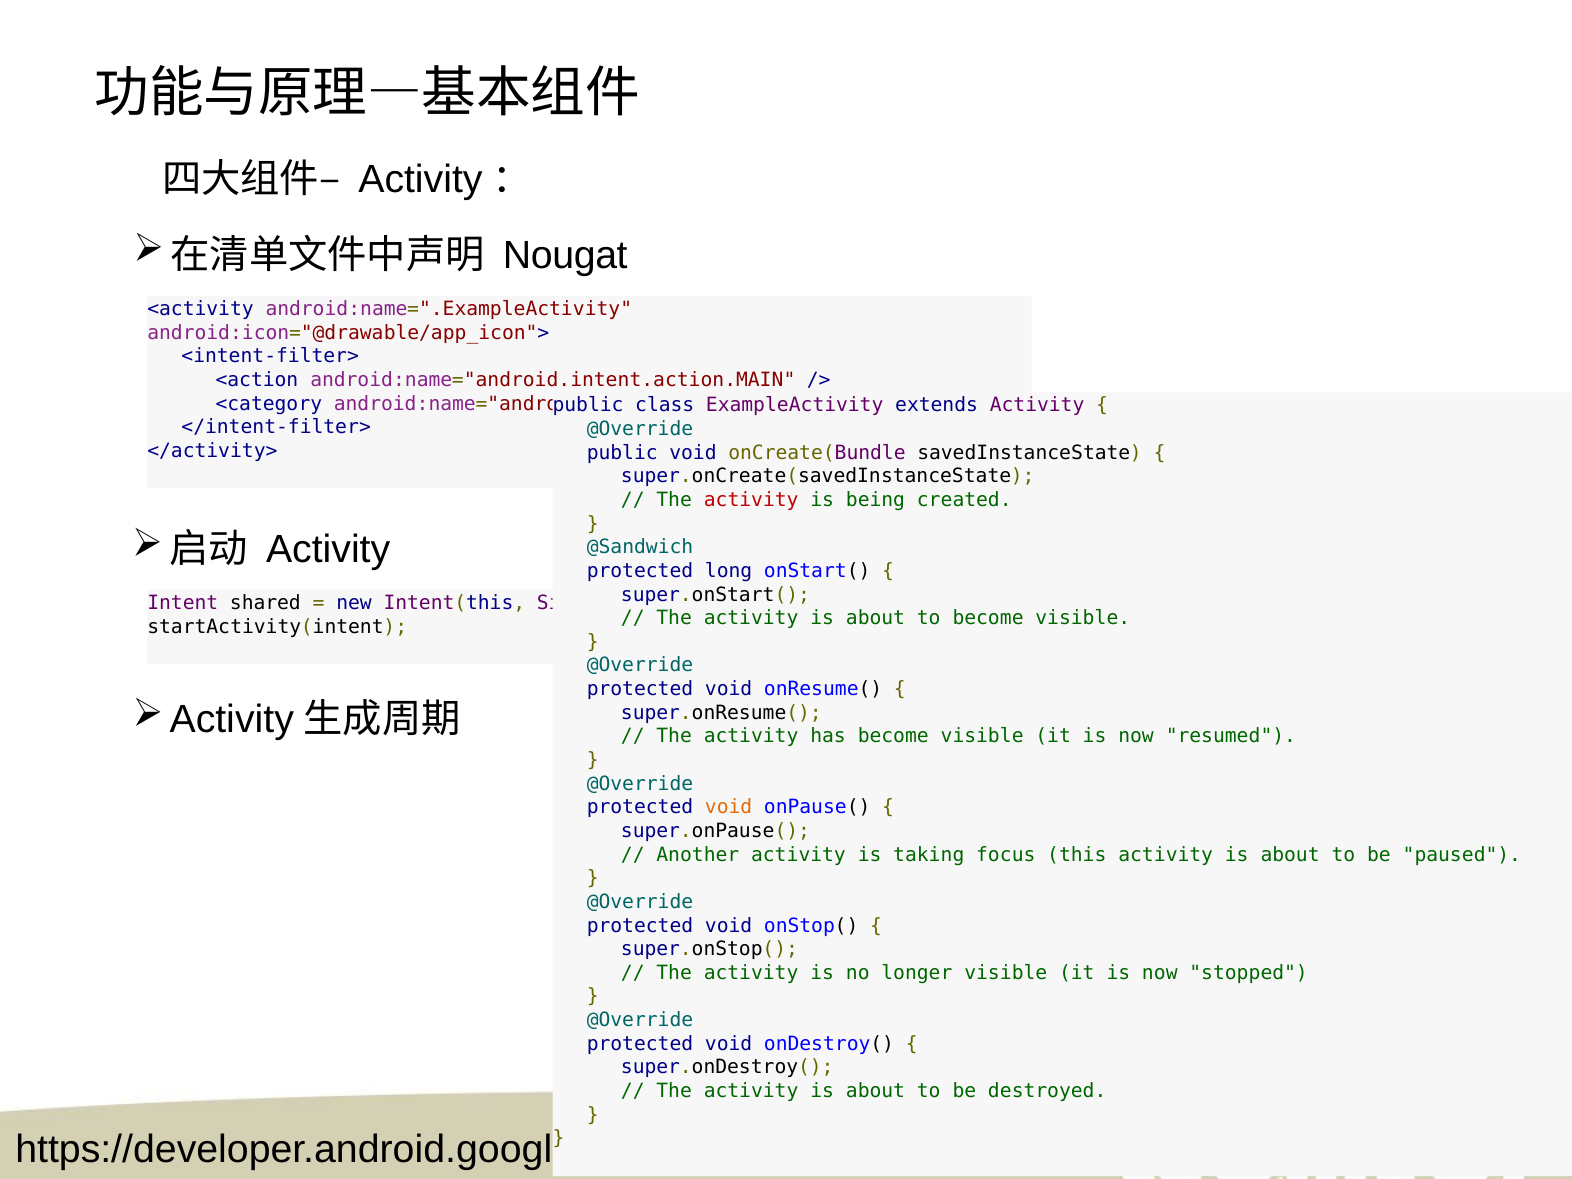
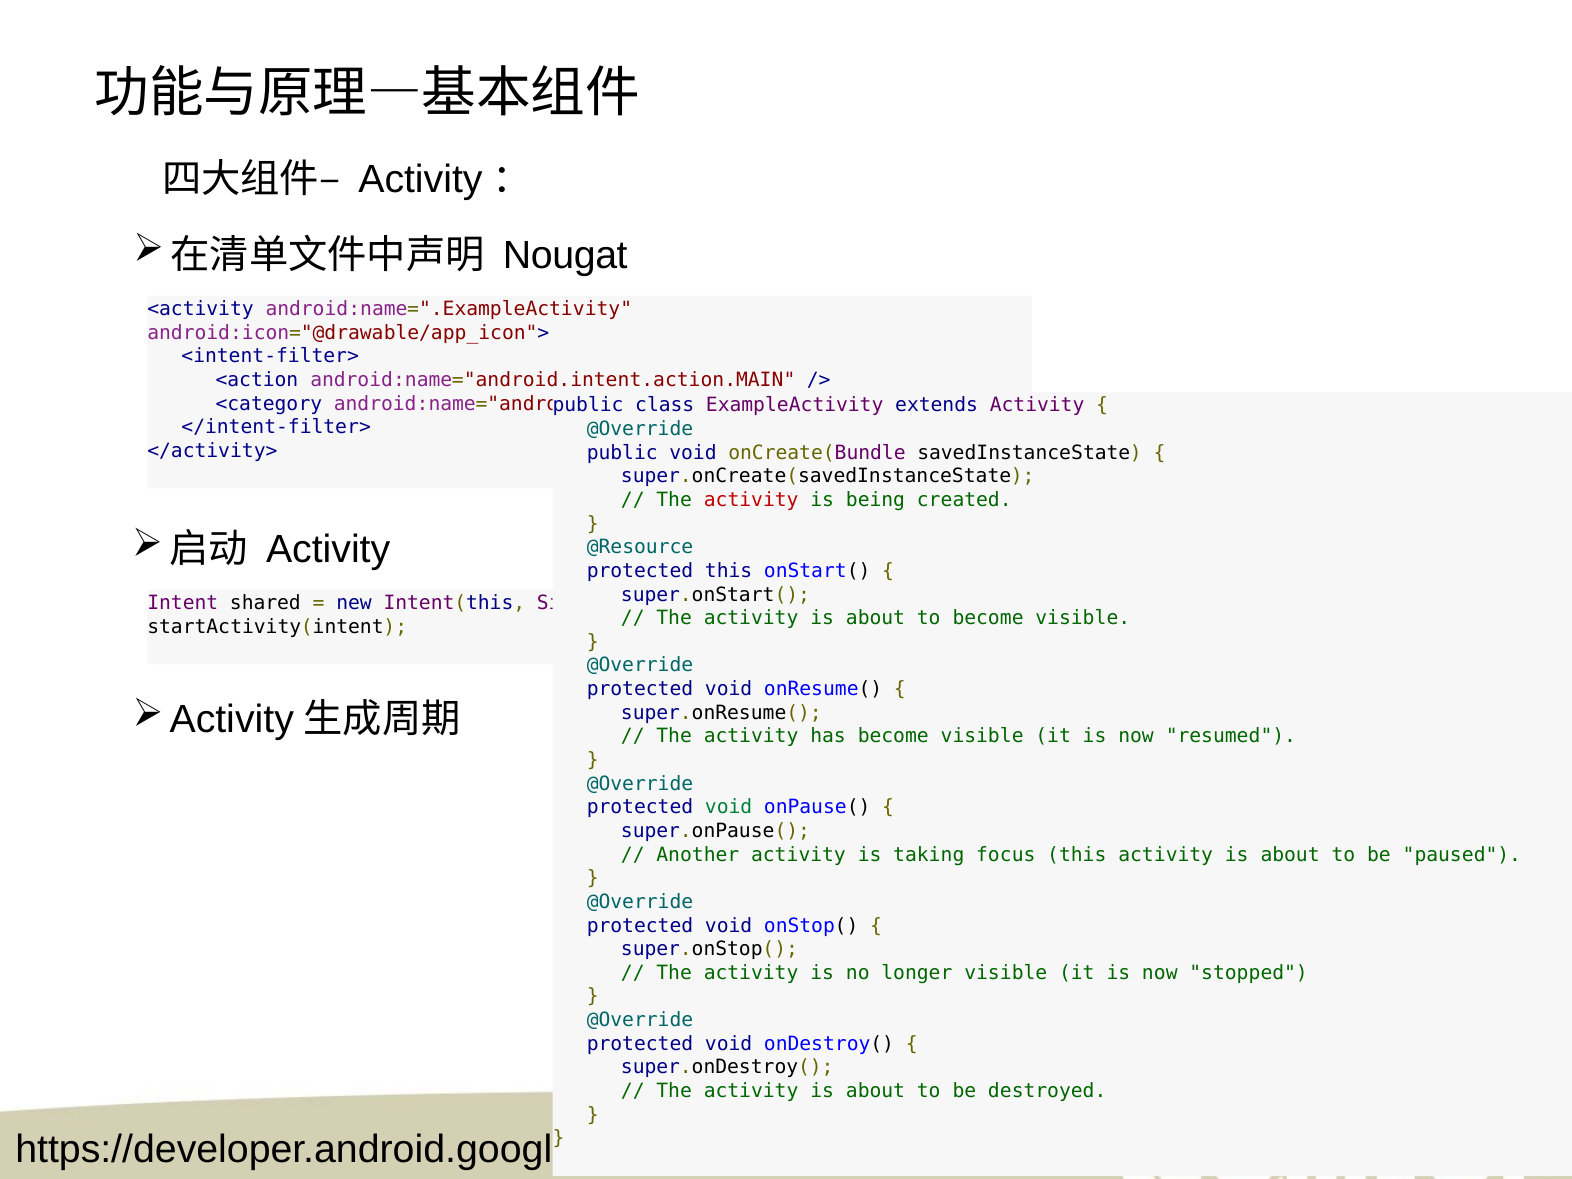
@Sandwich: @Sandwich -> @Resource (640, 547)
protected long: long -> this (729, 571)
void colour: orange -> green (729, 807)
